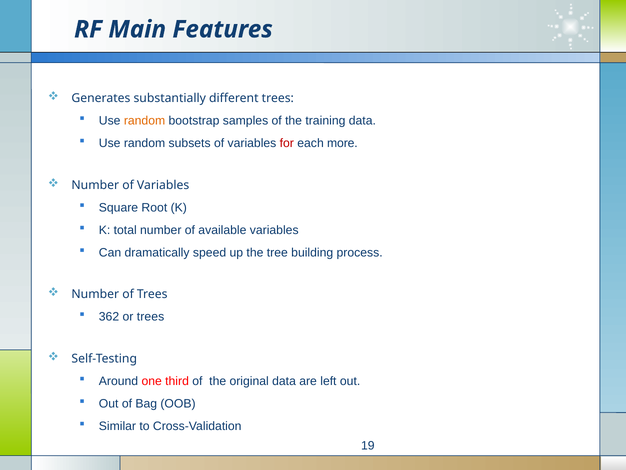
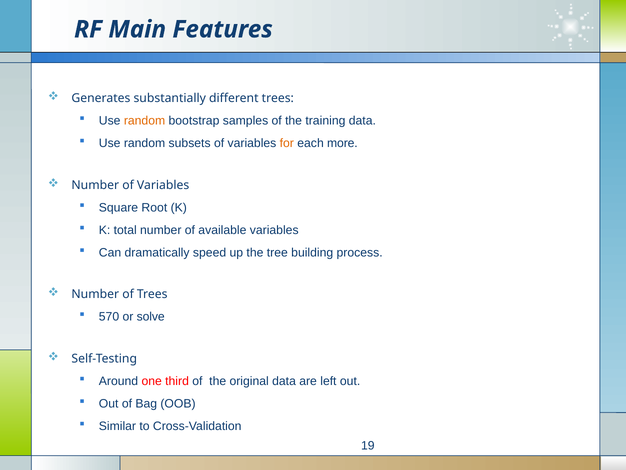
for colour: red -> orange (287, 143)
362: 362 -> 570 (109, 317)
or trees: trees -> solve (151, 317)
